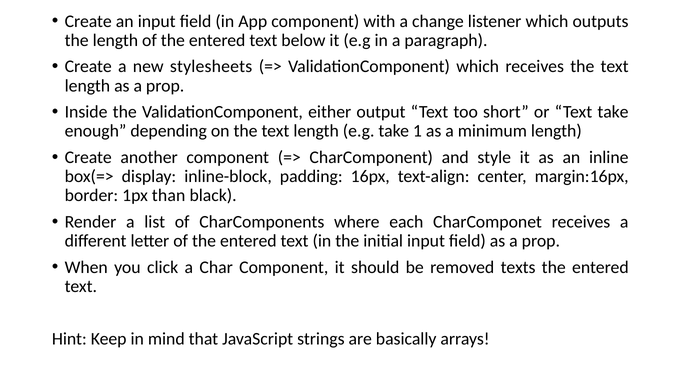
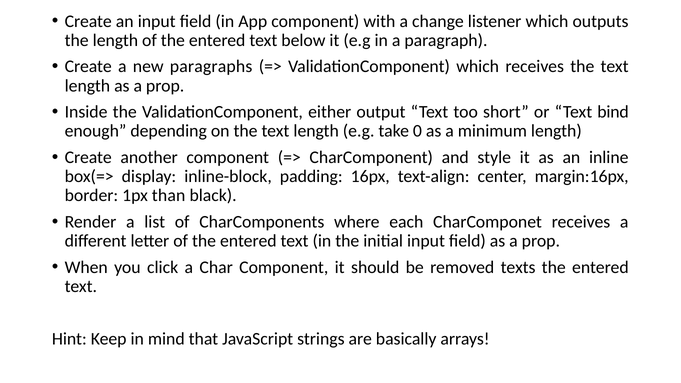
stylesheets: stylesheets -> paragraphs (211, 67)
Text take: take -> bind (613, 112)
1: 1 -> 0 (417, 131)
